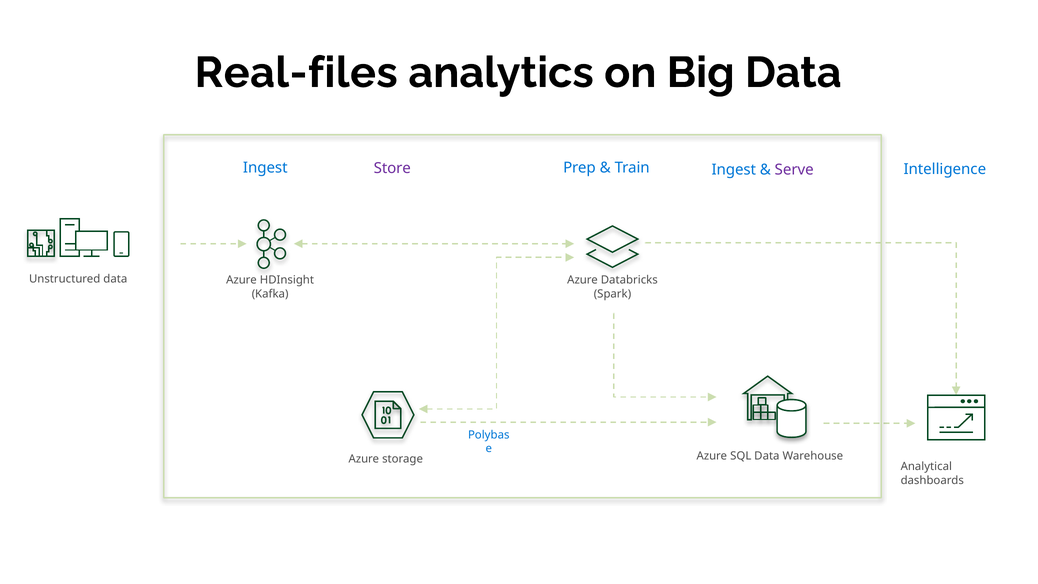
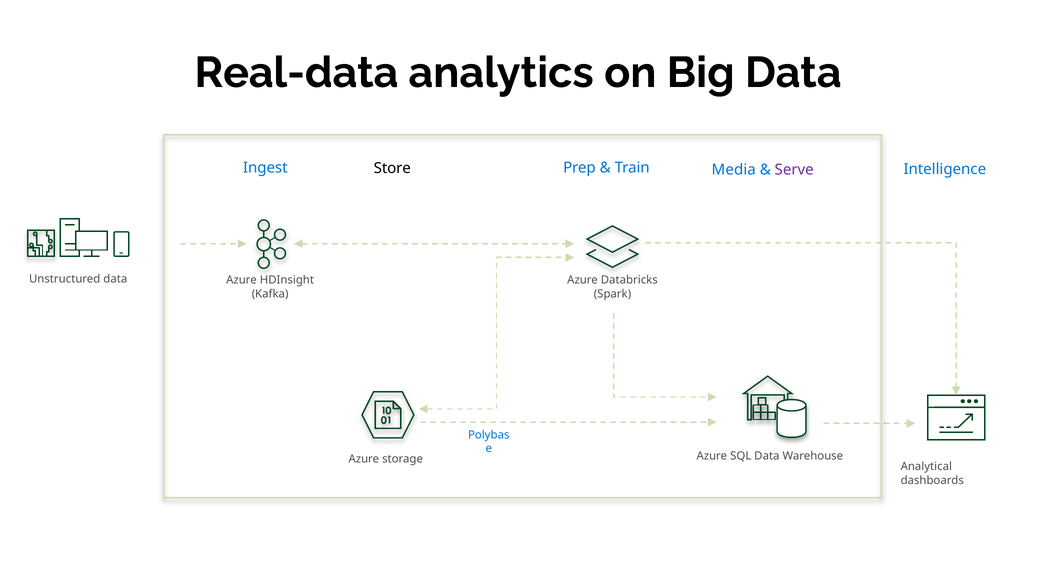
Real-files: Real-files -> Real-data (296, 73)
Store colour: purple -> black (392, 168)
Ingest: Ingest -> Media (734, 170)
